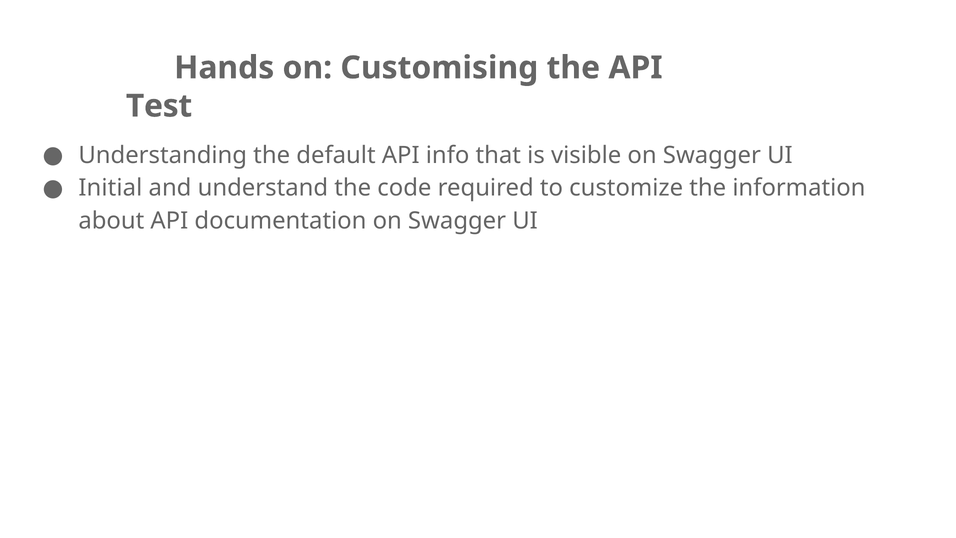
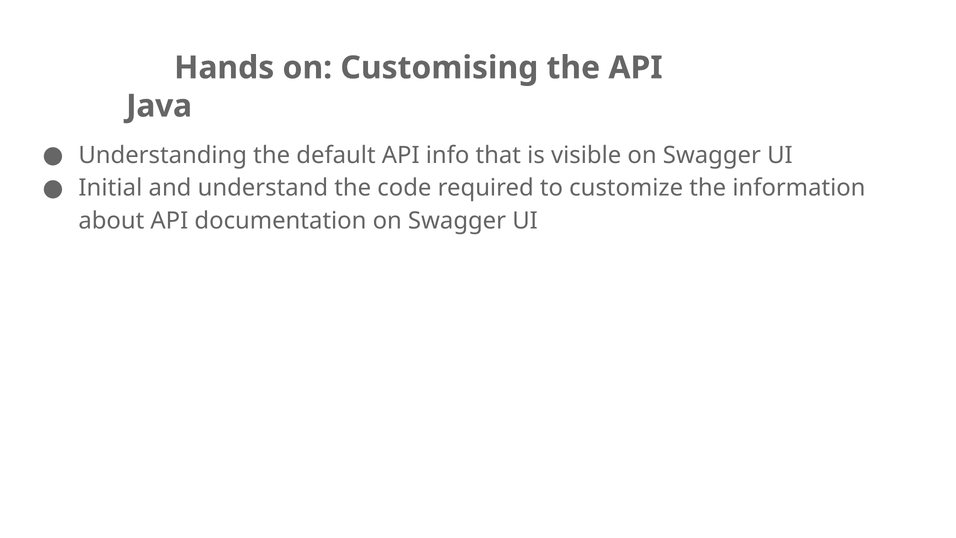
Test: Test -> Java (159, 106)
